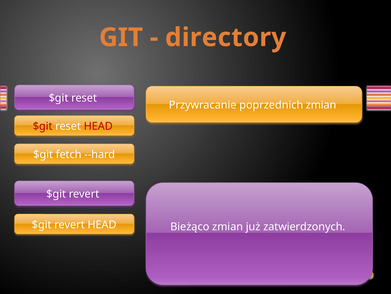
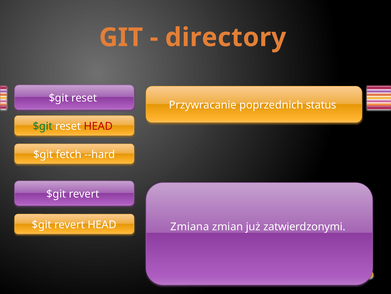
poprzednich zmian: zmian -> status (321, 105)
$git colour: red -> green (43, 126)
Bieżąco: Bieżąco -> Zmiana (190, 226)
zatwierdzonych: zatwierdzonych -> zatwierdzonymi (304, 226)
